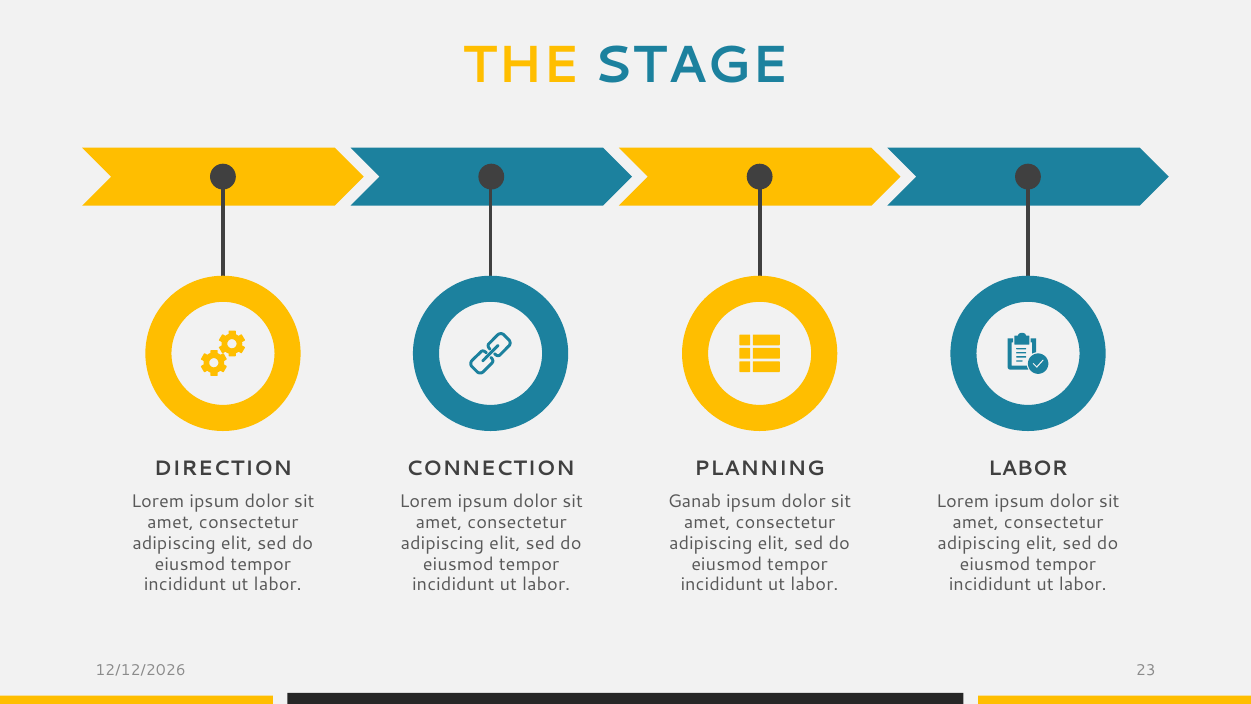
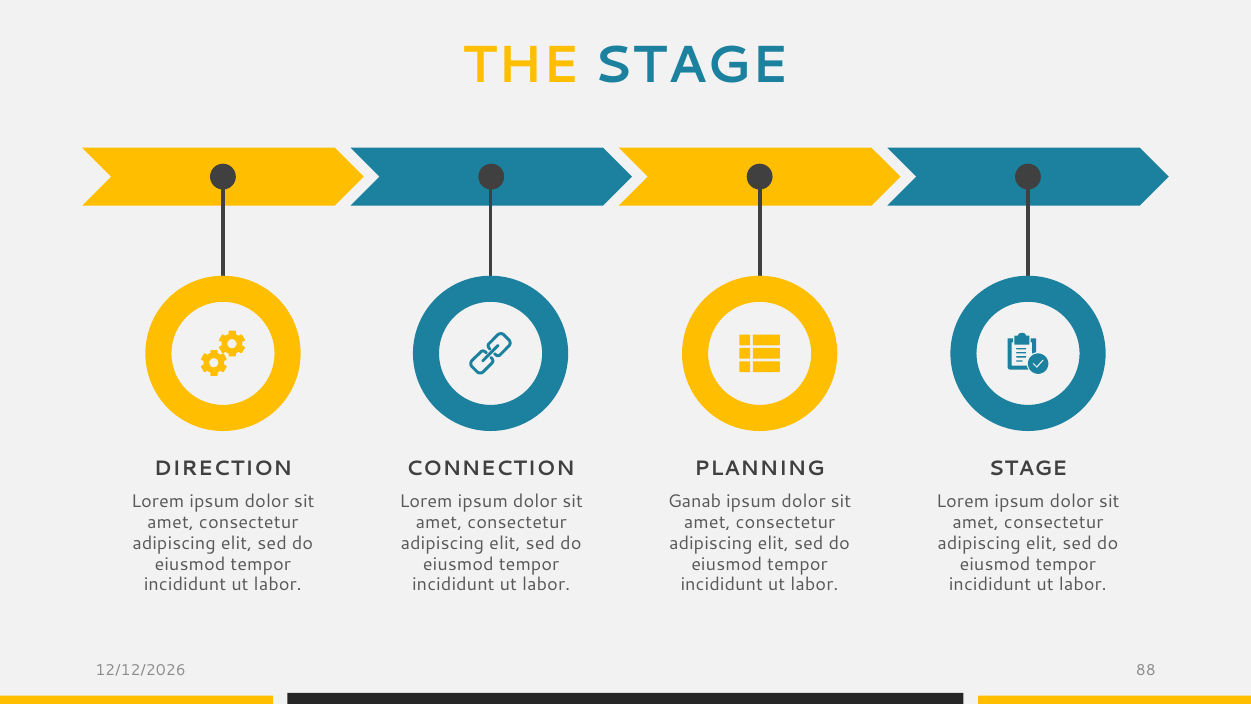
PLANNING LABOR: LABOR -> STAGE (1028, 468)
23: 23 -> 88 (1146, 670)
